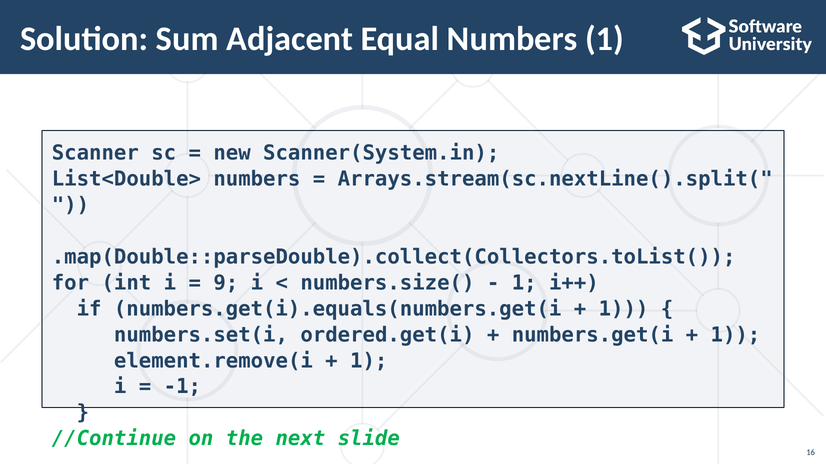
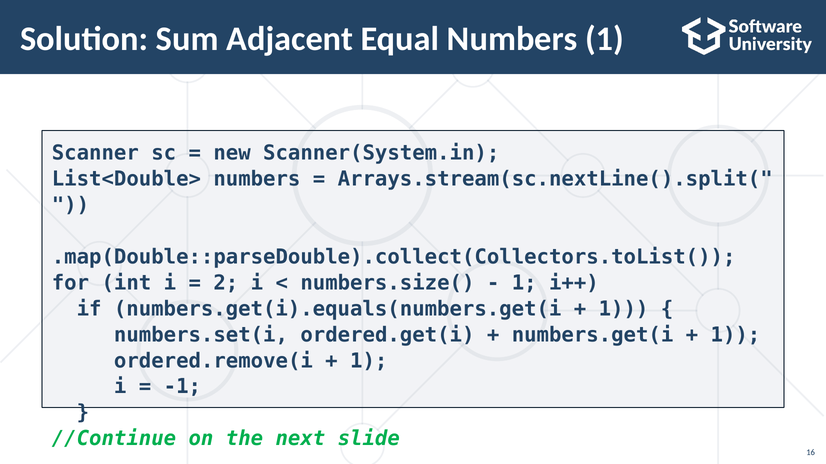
9: 9 -> 2 (226, 283)
element.remove(i: element.remove(i -> ordered.remove(i (213, 361)
